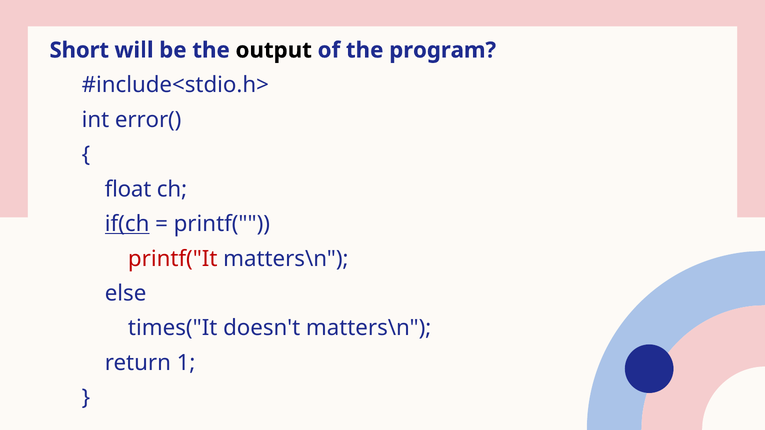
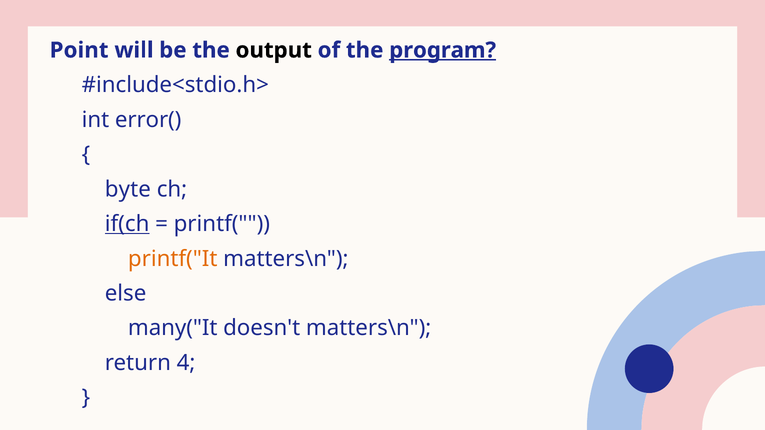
Short: Short -> Point (79, 50)
program underline: none -> present (443, 50)
float: float -> byte (128, 189)
printf("It colour: red -> orange (173, 259)
times("It: times("It -> many("It (173, 328)
1: 1 -> 4 (186, 363)
